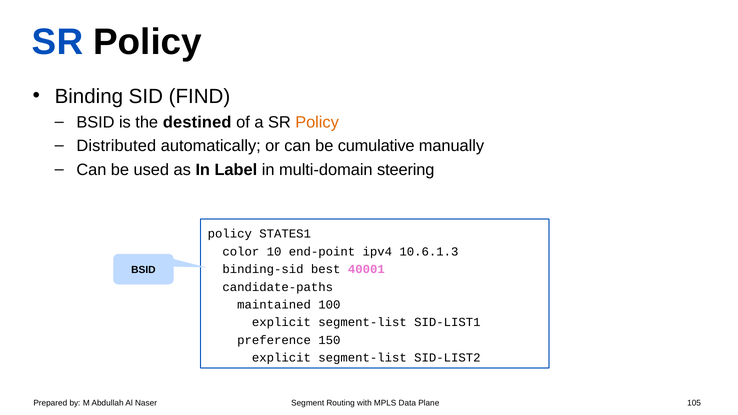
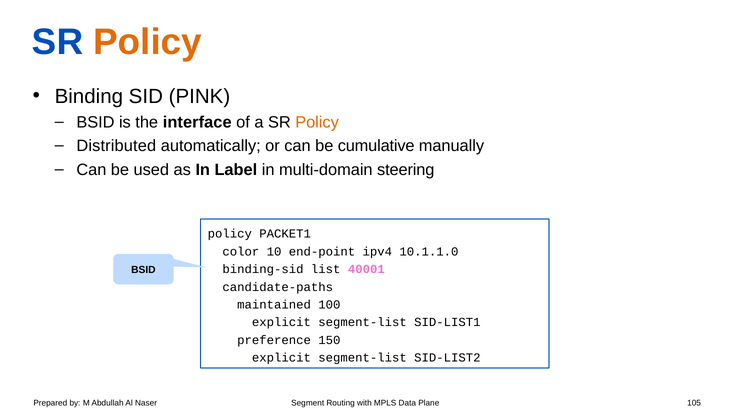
Policy colour: black -> orange (148, 42)
FIND: FIND -> PINK (199, 96)
destined: destined -> interface (197, 122)
STATES1: STATES1 -> PACKET1 (285, 234)
10.6.1.3: 10.6.1.3 -> 10.1.1.0 (429, 252)
best: best -> list (326, 269)
